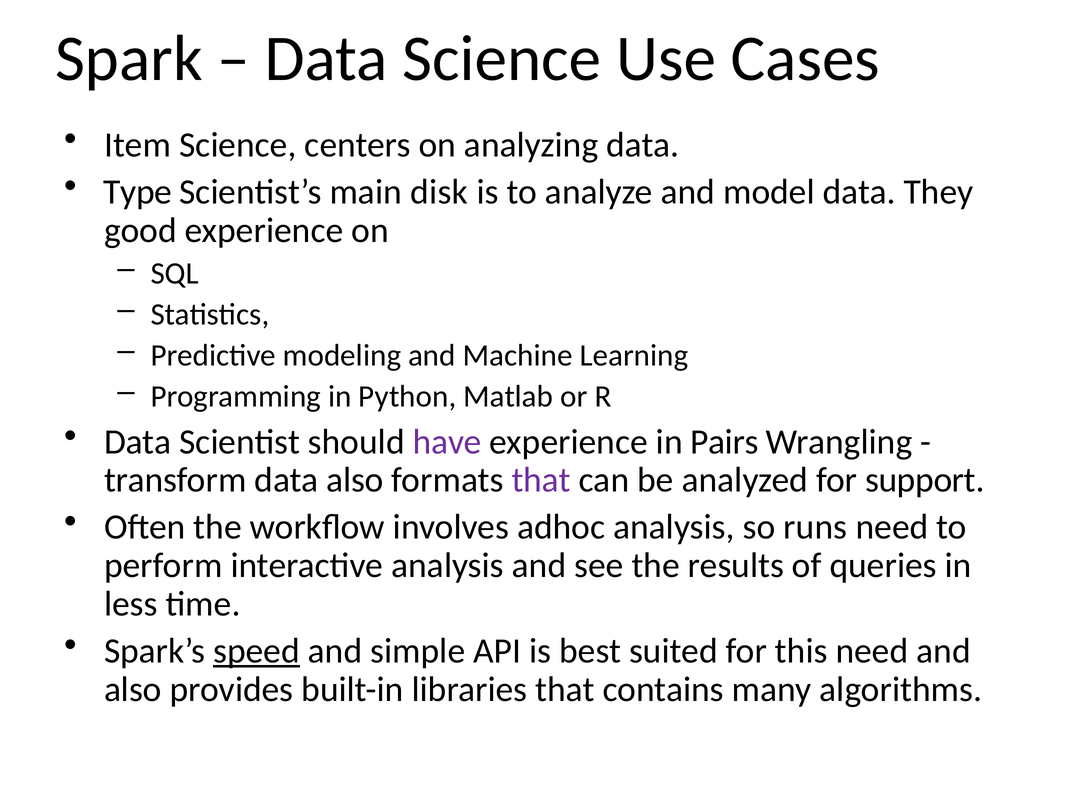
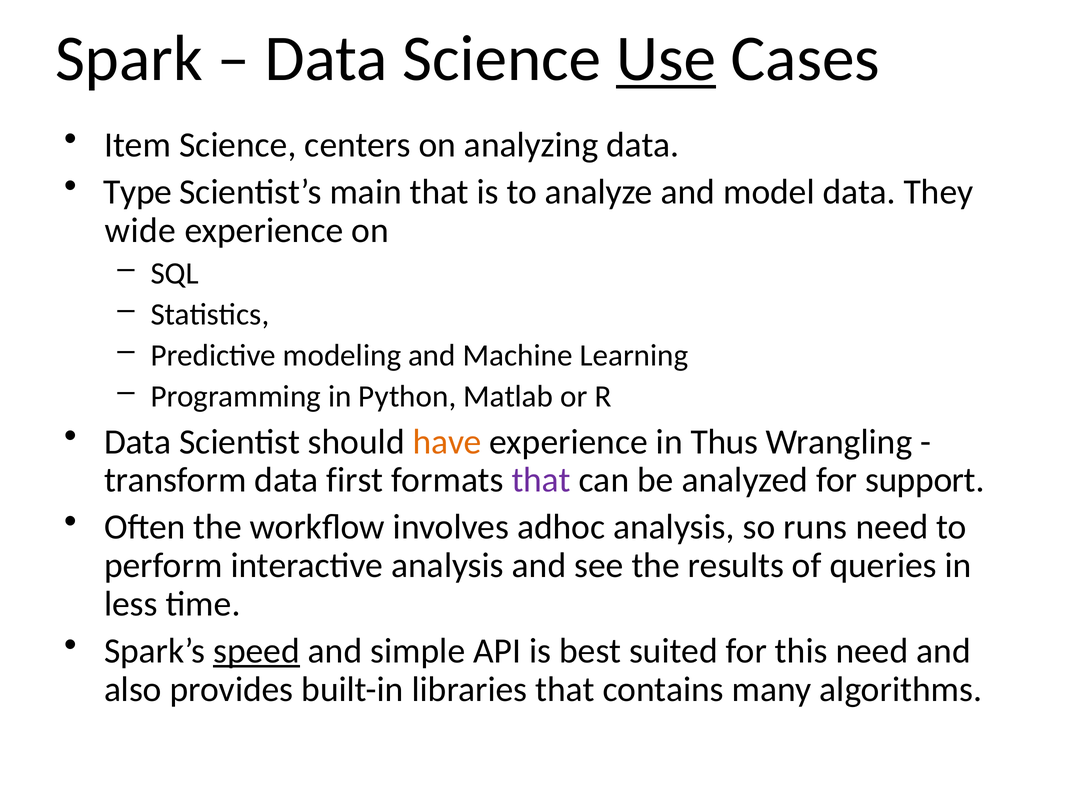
Use underline: none -> present (666, 59)
main disk: disk -> that (439, 192)
good: good -> wide (140, 230)
have colour: purple -> orange (447, 441)
Pairs: Pairs -> Thus (724, 441)
data also: also -> first (355, 480)
